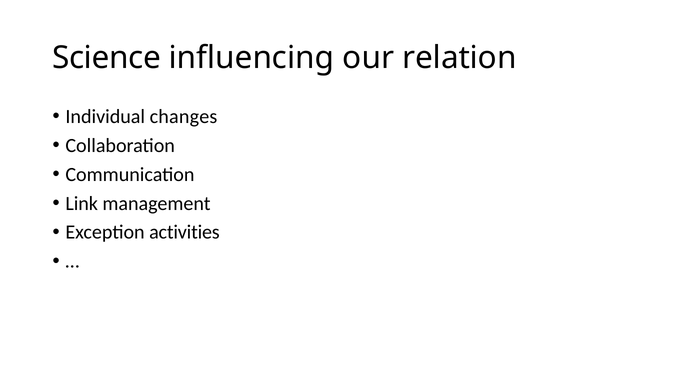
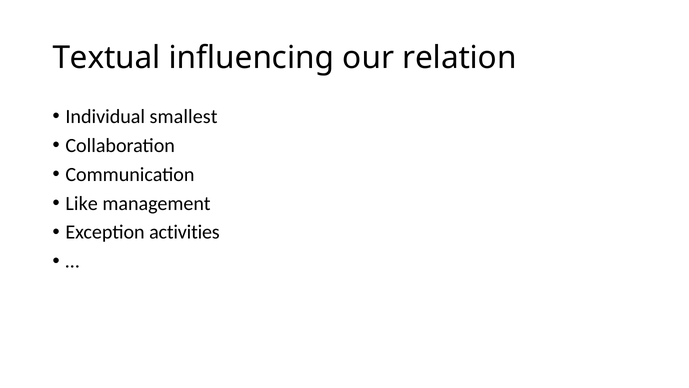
Science: Science -> Textual (107, 58)
changes: changes -> smallest (184, 116)
Link: Link -> Like (82, 203)
